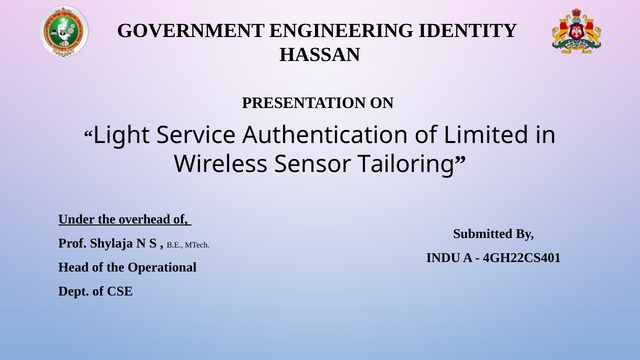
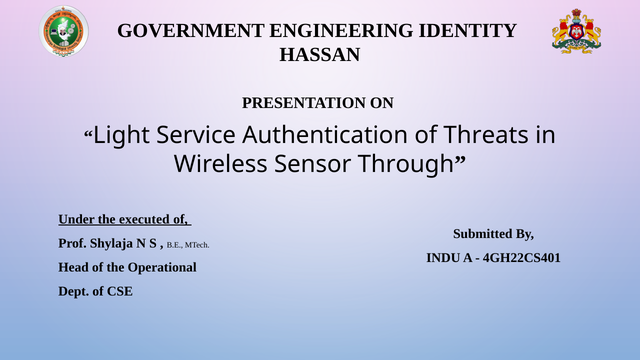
Limited: Limited -> Threats (486, 135)
Tailoring: Tailoring -> Through (406, 164)
overhead: overhead -> executed (144, 219)
